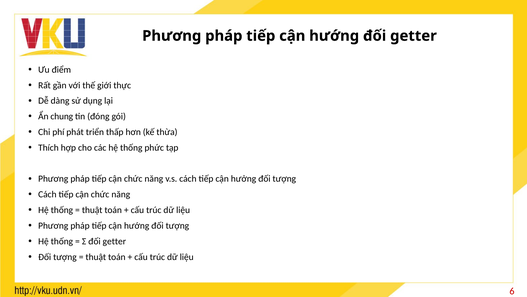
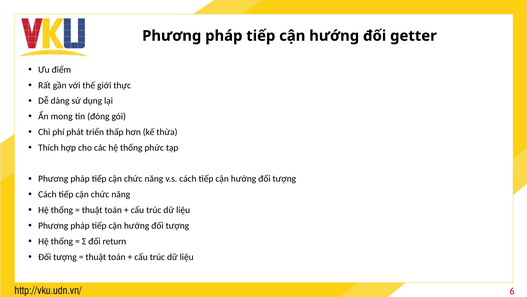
chung: chung -> mong (62, 116)
Σ đối getter: getter -> return (114, 241)
